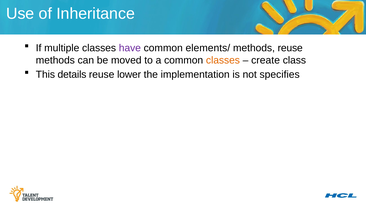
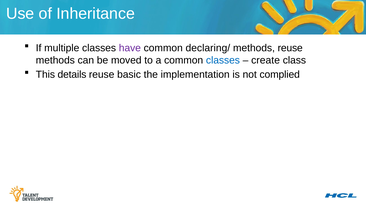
elements/: elements/ -> declaring/ (208, 48)
classes colour: orange -> blue (223, 60)
lower: lower -> basic (129, 74)
specifies: specifies -> complied (280, 74)
